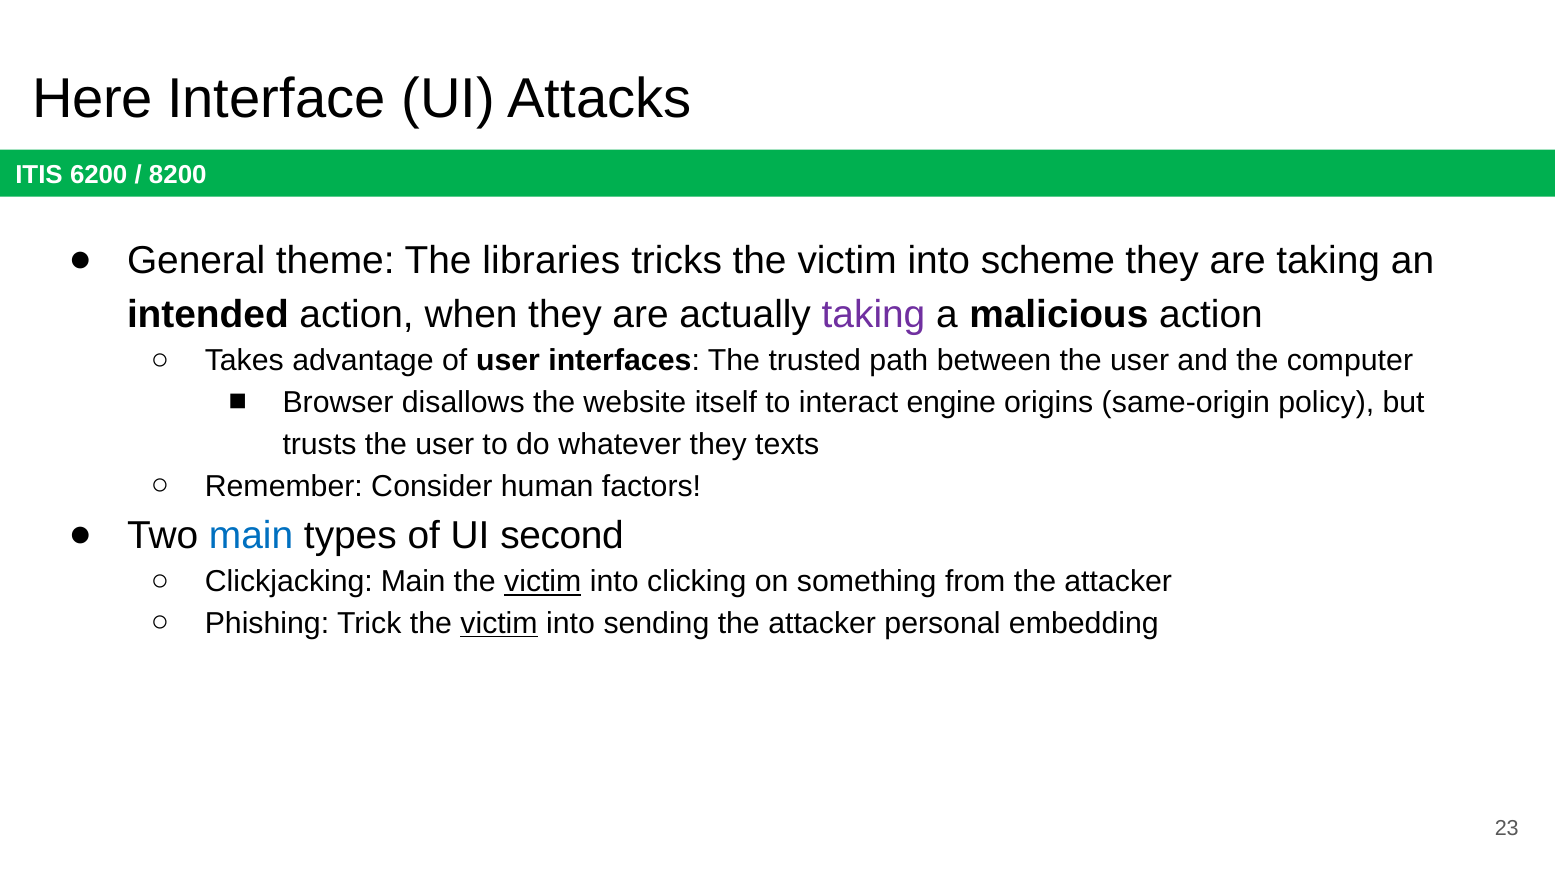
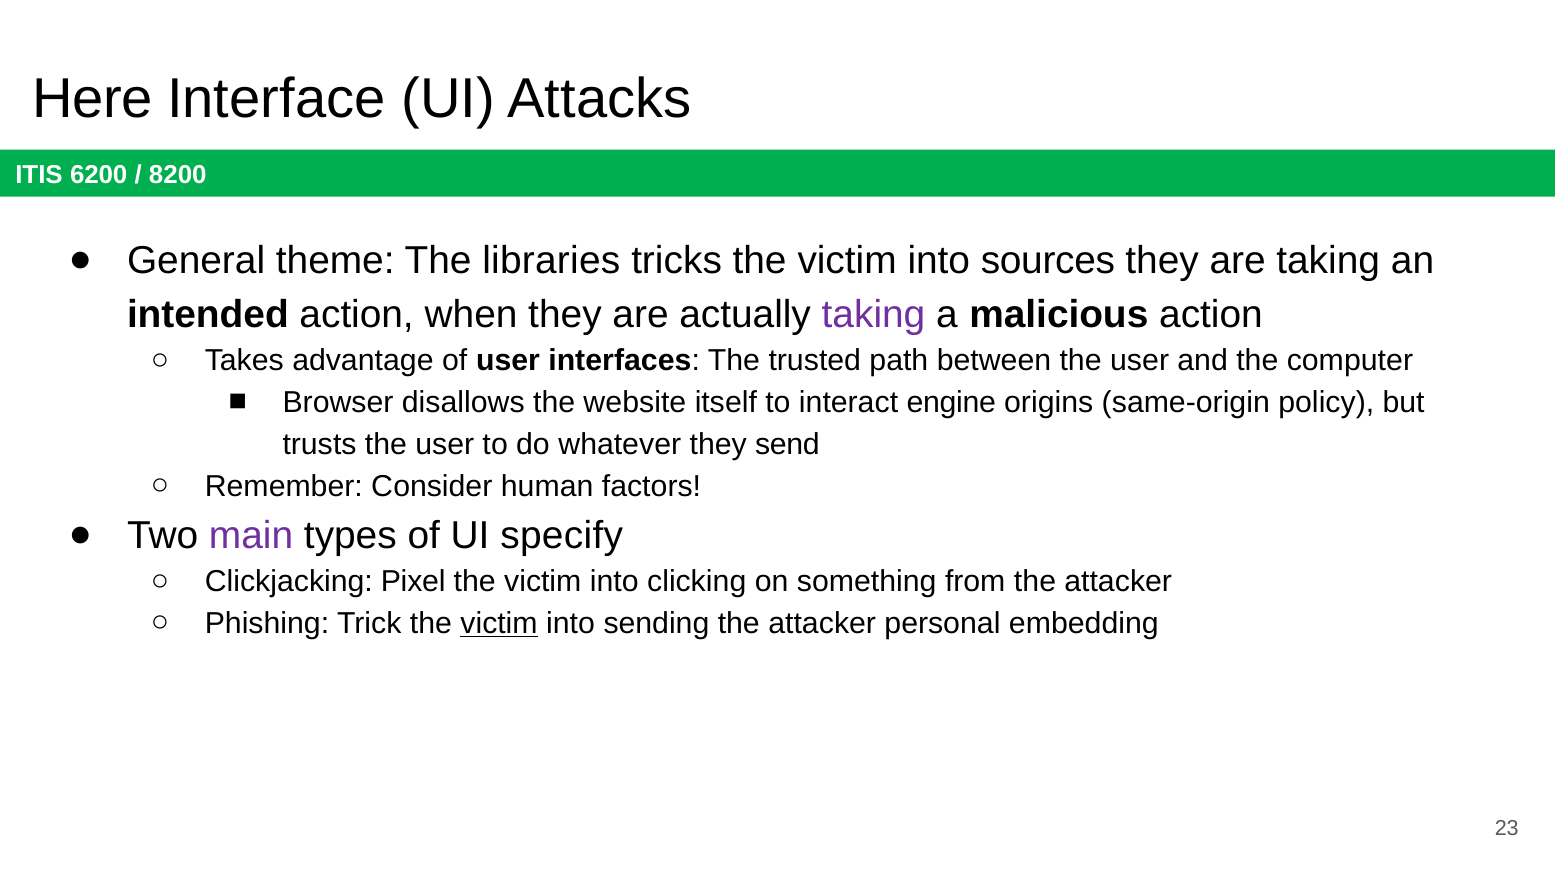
scheme: scheme -> sources (1048, 261)
texts: texts -> send (787, 444)
main colour: blue -> purple (251, 535)
second: second -> specify (562, 535)
Clickjacking Main: Main -> Pixel (413, 581)
victim underline: present -> none (543, 581)
